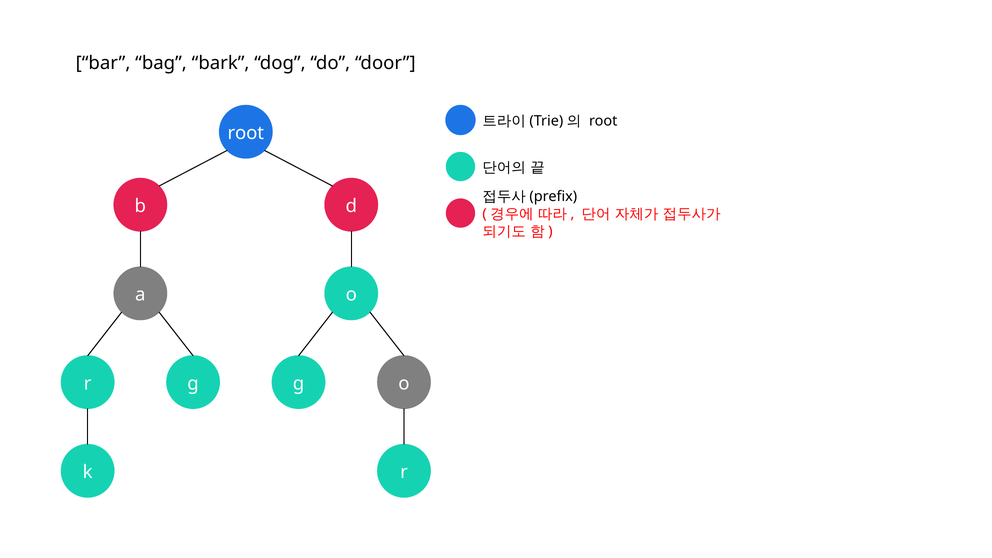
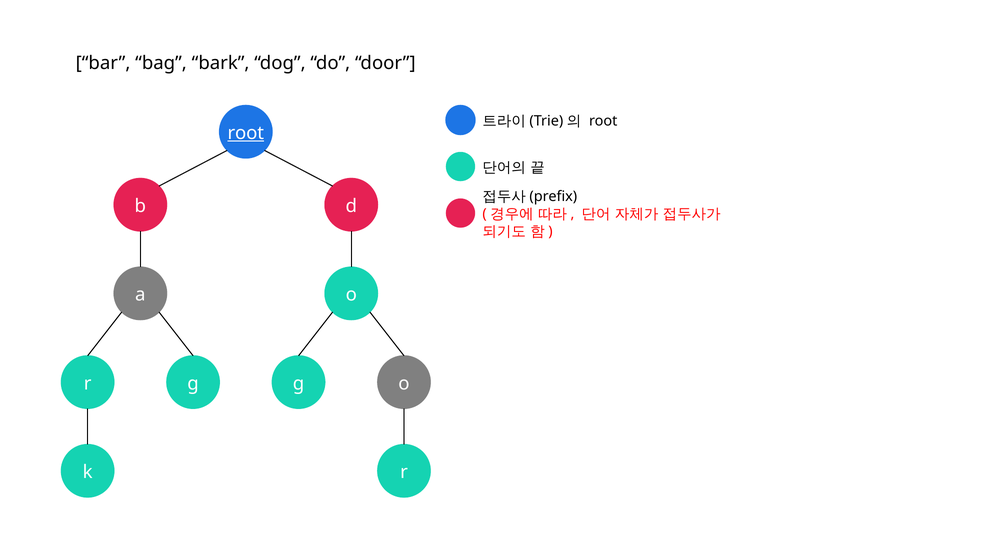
root underline: none -> present (246, 133)
